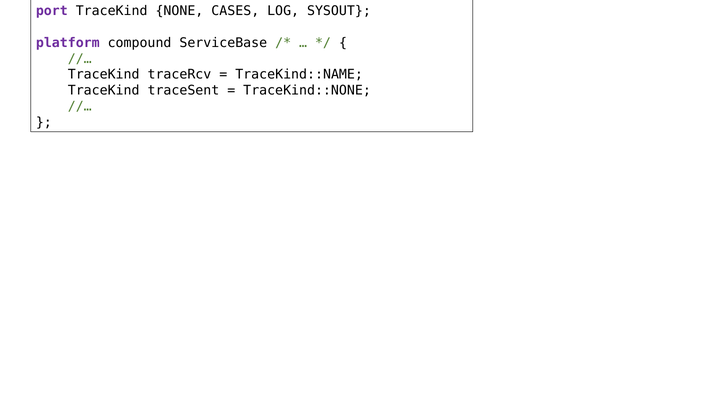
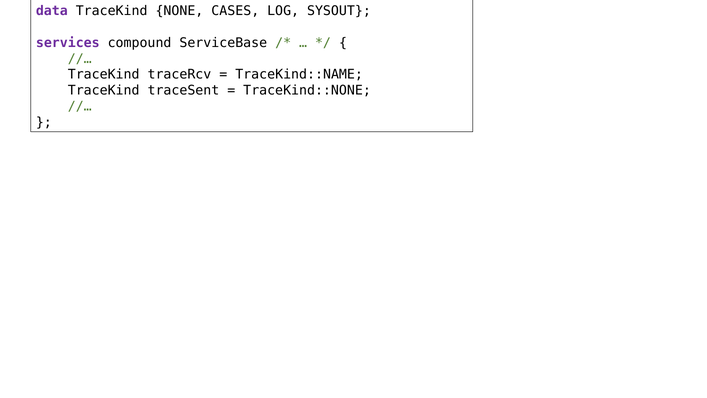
port: port -> data (52, 11)
platform: platform -> services (68, 43)
